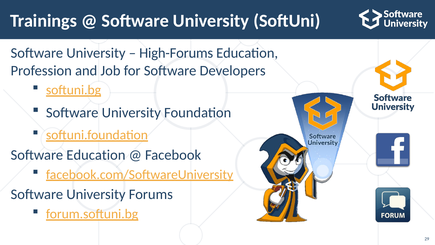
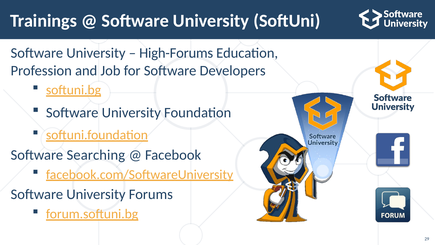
Software Education: Education -> Searching (96, 155)
